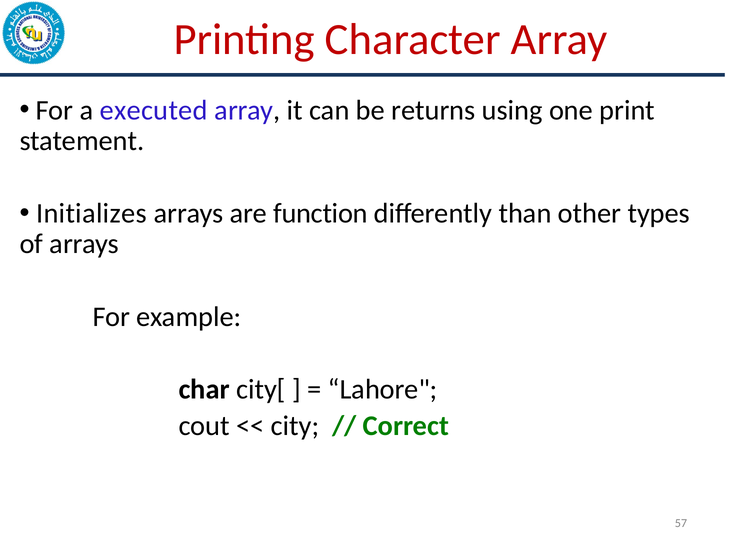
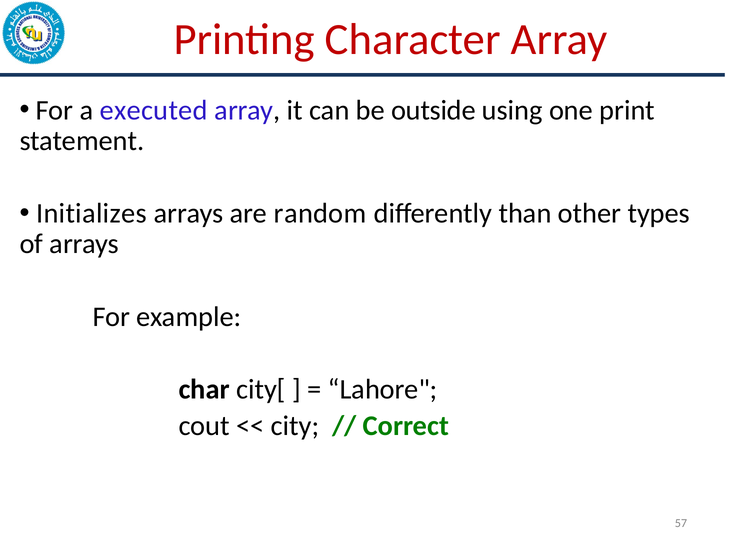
returns: returns -> outside (433, 110)
function: function -> random (320, 214)
